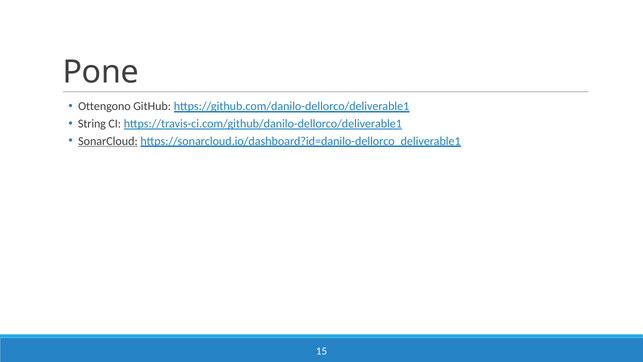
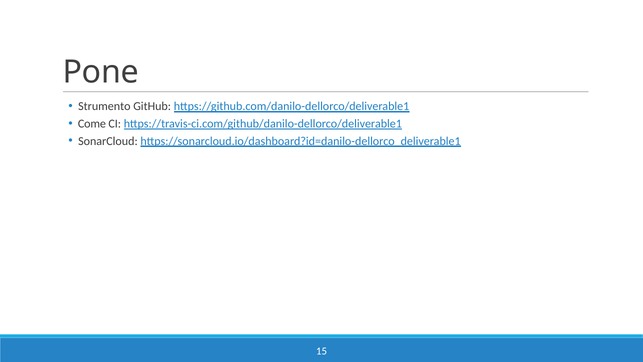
Ottengono: Ottengono -> Strumento (104, 106)
String: String -> Come (92, 124)
SonarCloud underline: present -> none (108, 141)
